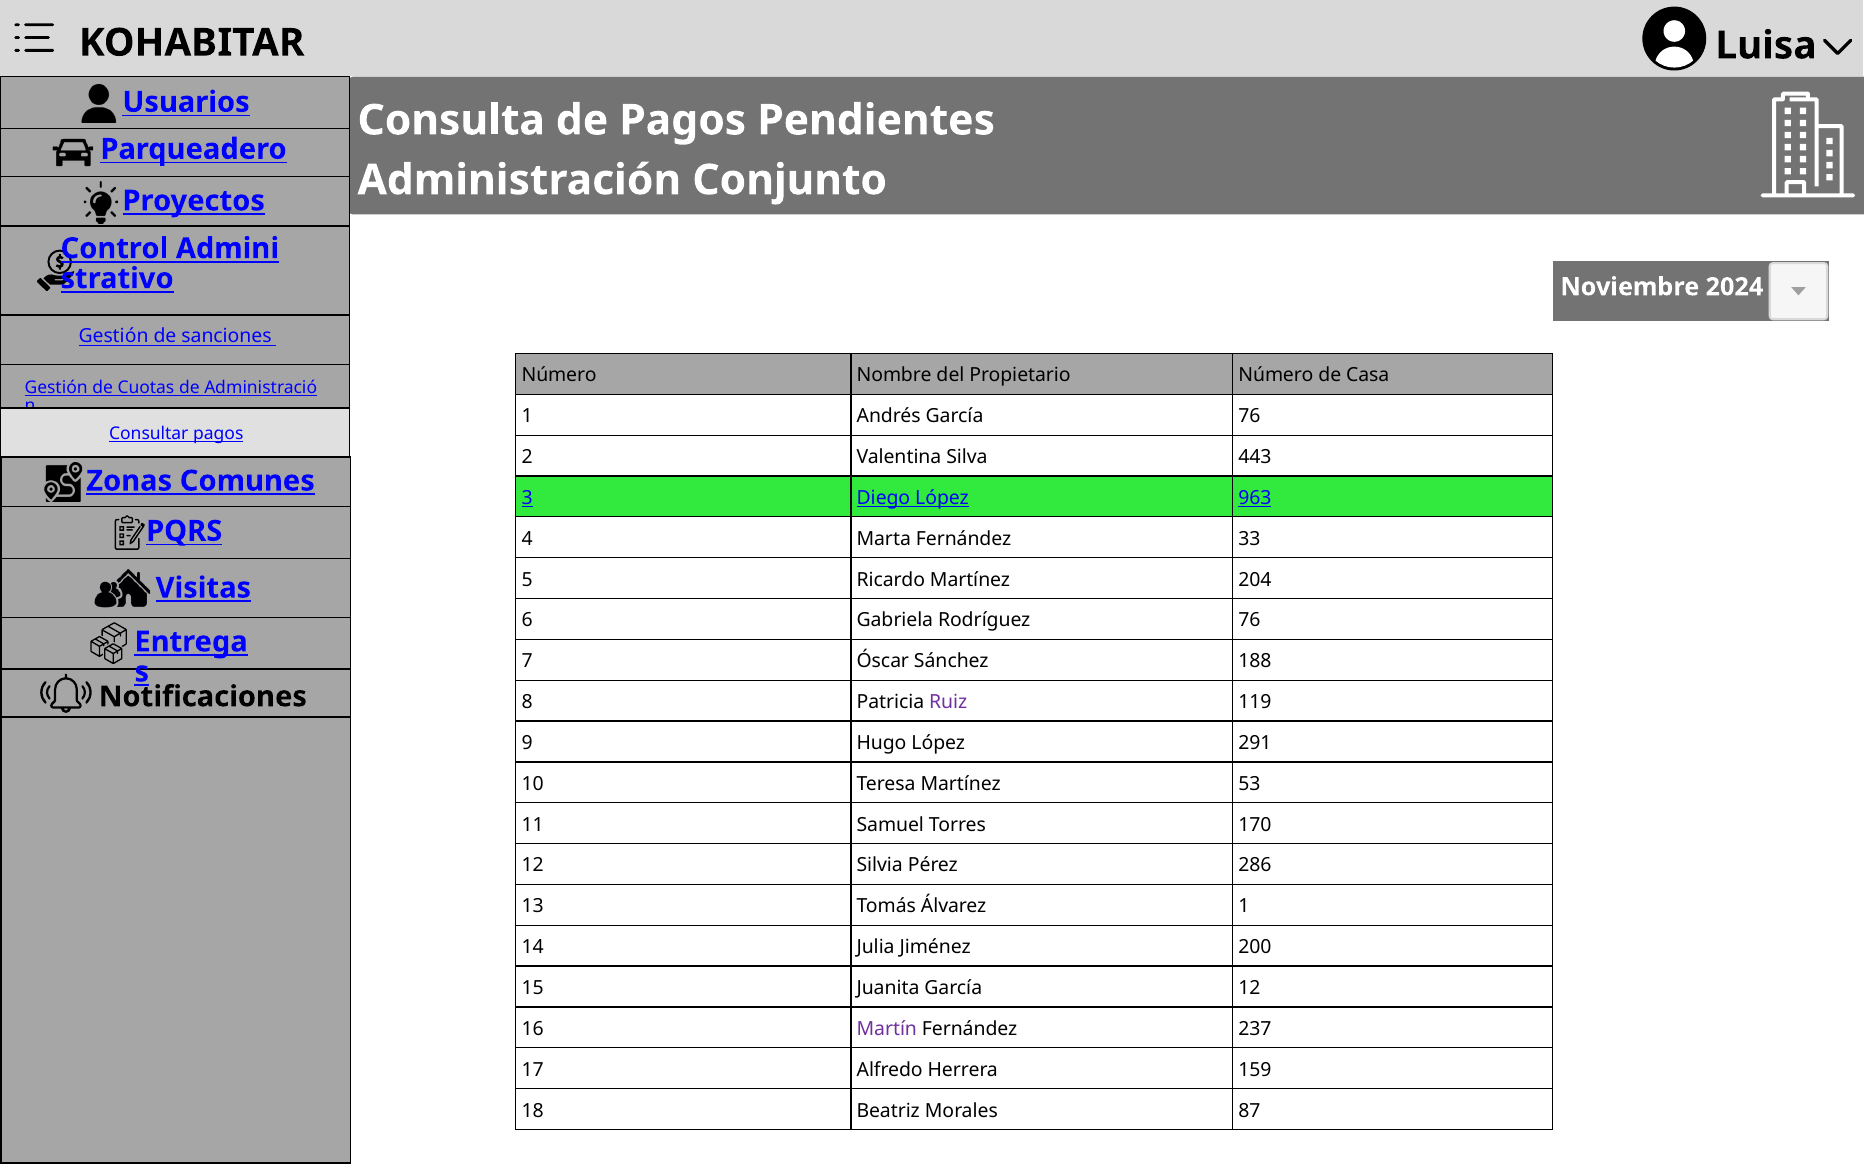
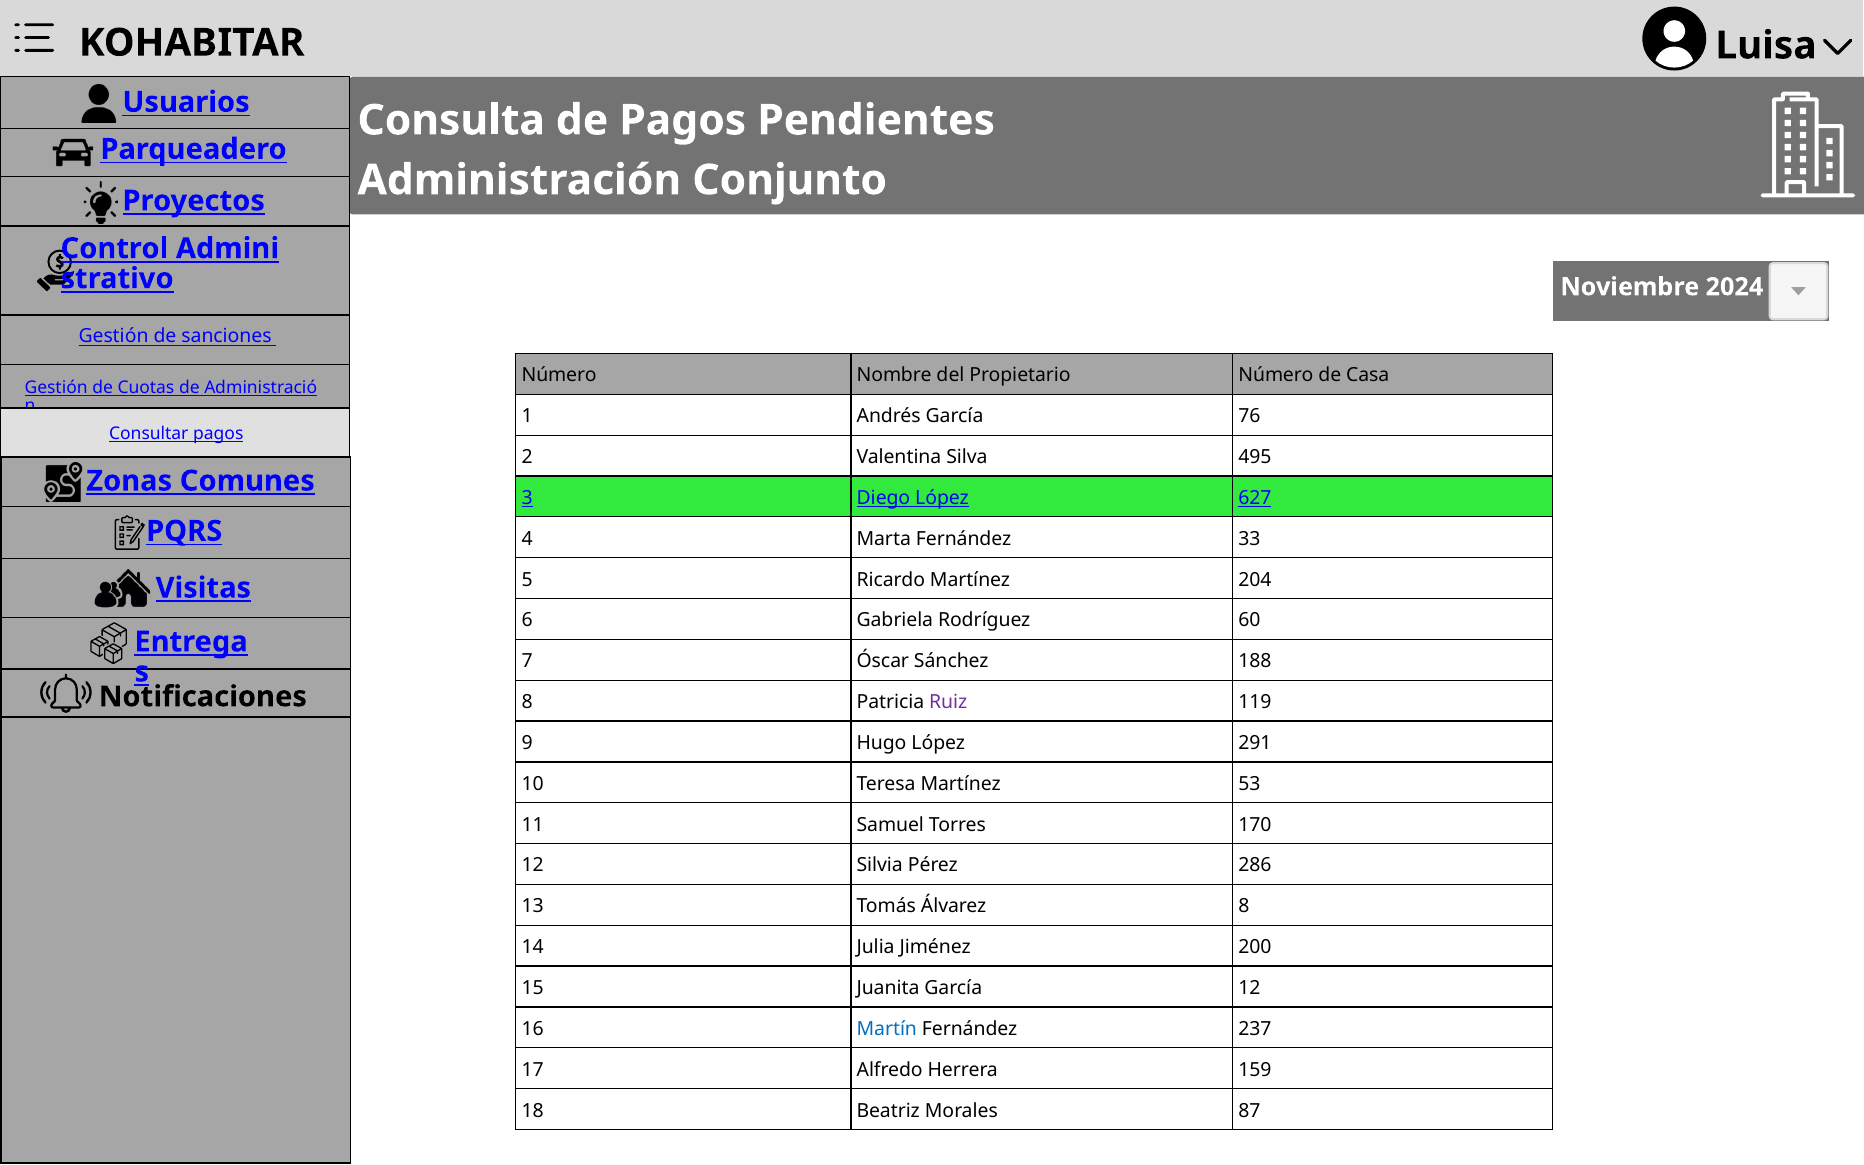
443: 443 -> 495 (1255, 457)
963: 963 -> 627 (1255, 498)
Rodríguez 76: 76 -> 60 (1250, 621)
Álvarez 1: 1 -> 8 (1244, 906)
Martín colour: purple -> blue (887, 1029)
